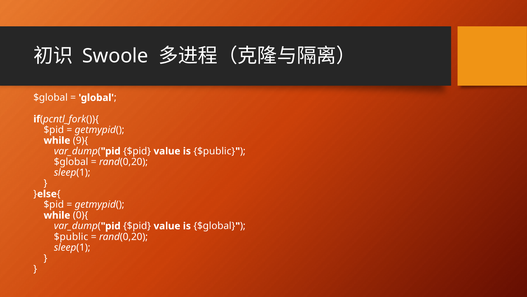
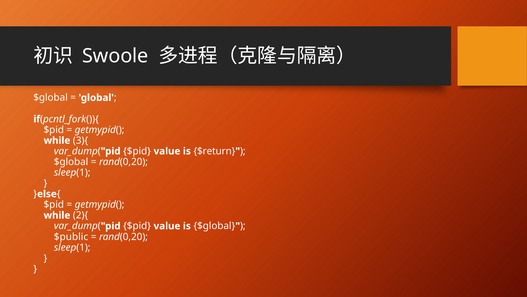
9){: 9){ -> 3){ (81, 140)
is $public: $public -> $return (214, 151)
0){: 0){ -> 2){ (81, 215)
